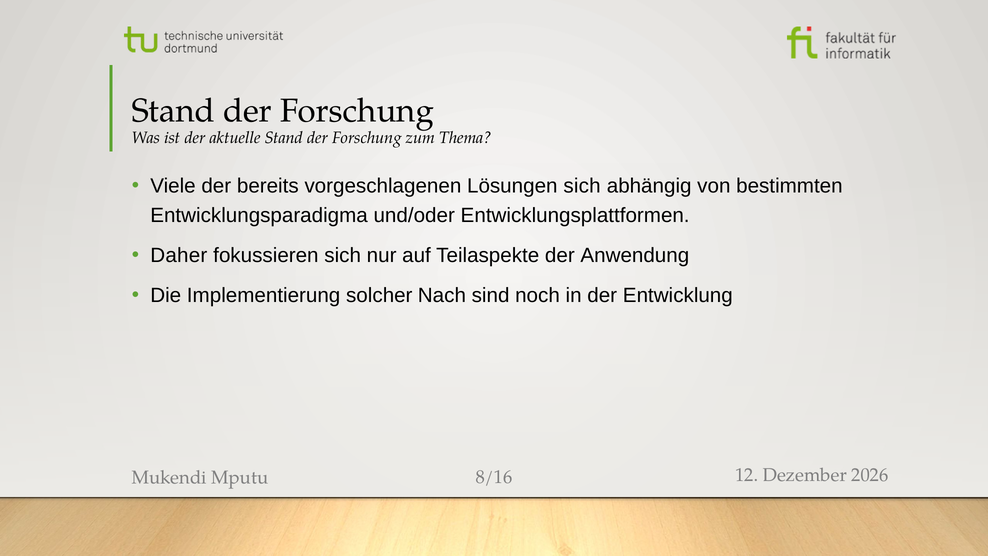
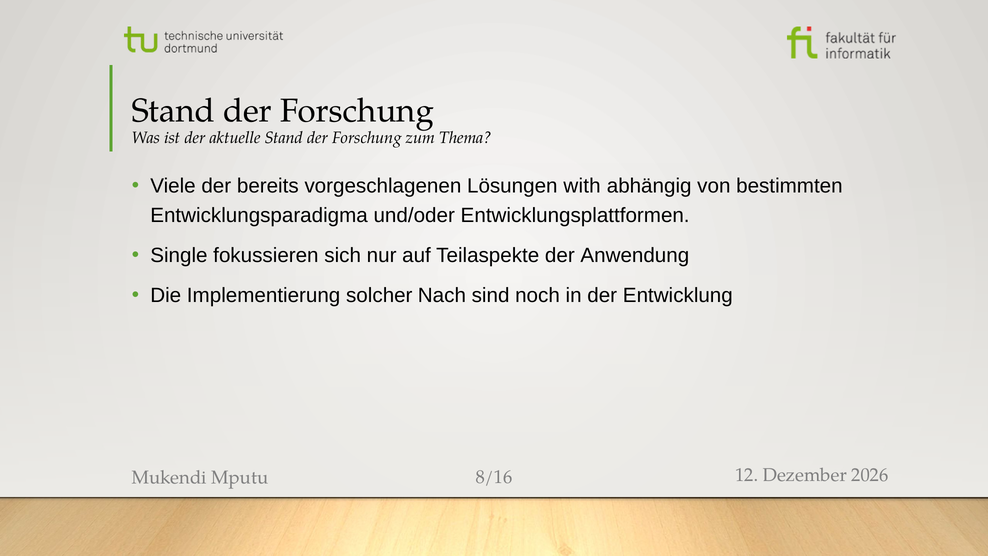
Lösungen sich: sich -> with (582, 186)
Daher: Daher -> Single (179, 255)
